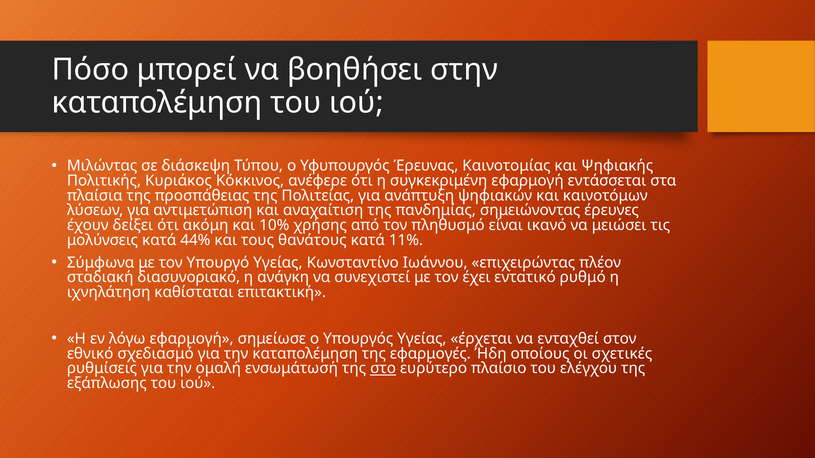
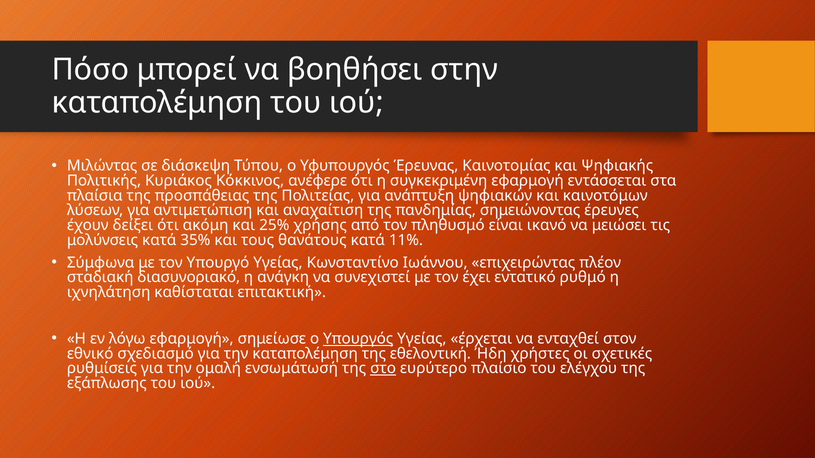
10%: 10% -> 25% (274, 225)
44%: 44% -> 35% (195, 240)
Υπουργός underline: none -> present (358, 339)
εφαρμογές: εφαρμογές -> εθελοντική (430, 354)
οποίους: οποίους -> χρήστες (540, 354)
